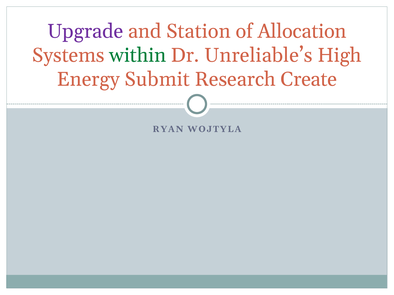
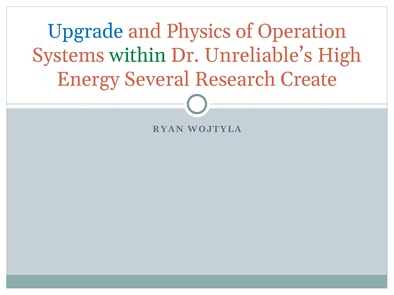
Upgrade colour: purple -> blue (85, 31)
Station: Station -> Physics (199, 31)
Allocation: Allocation -> Operation (302, 31)
Submit: Submit -> Several (157, 79)
